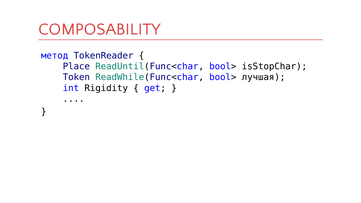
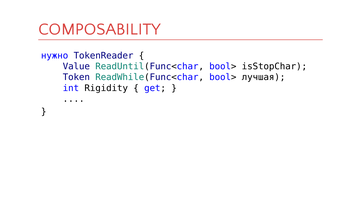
метод: метод -> нужно (55, 56)
Place: Place -> Value (76, 66)
